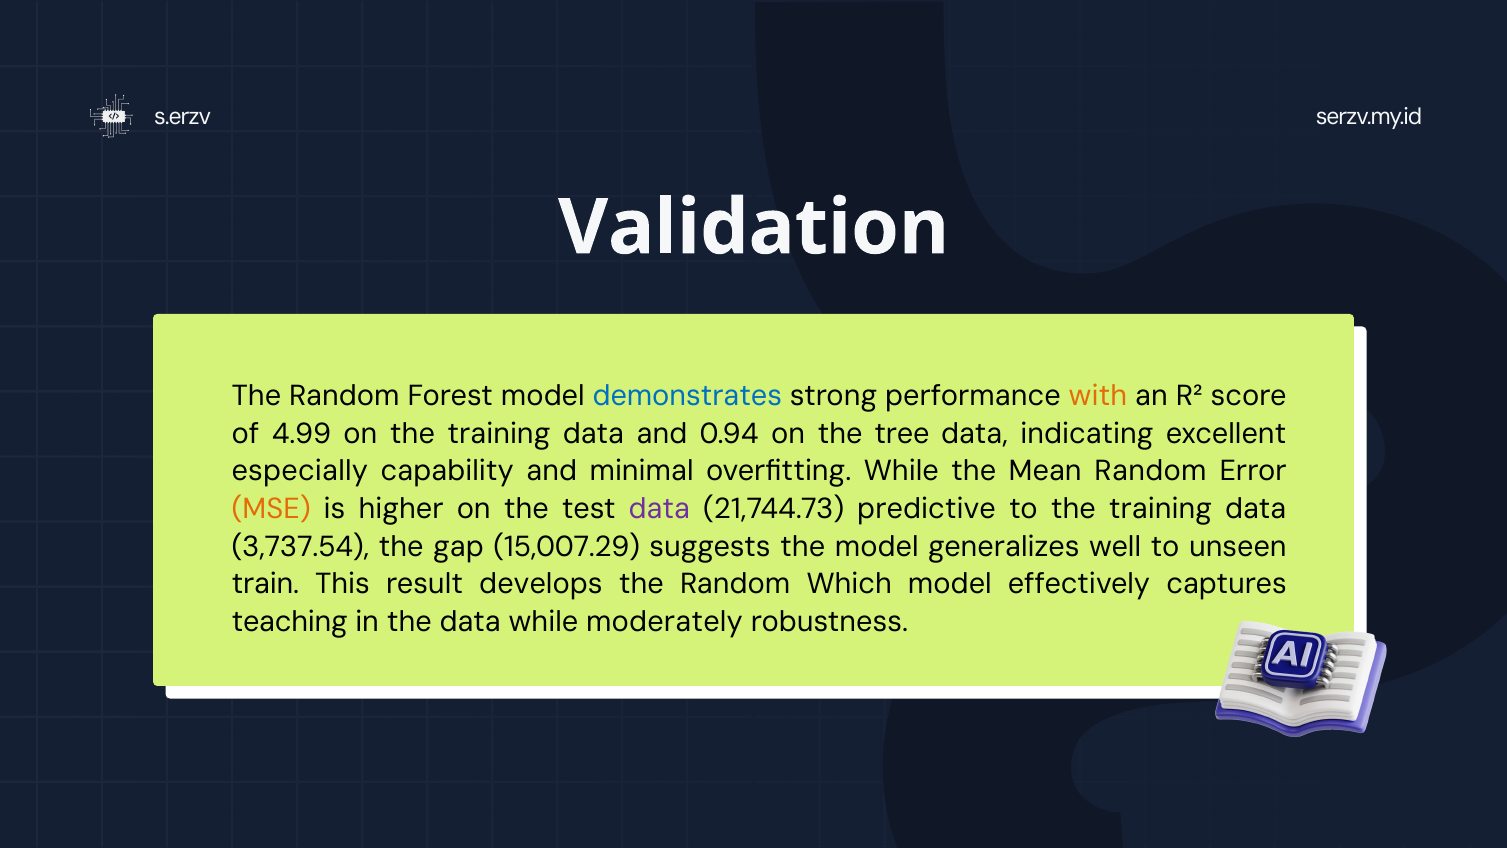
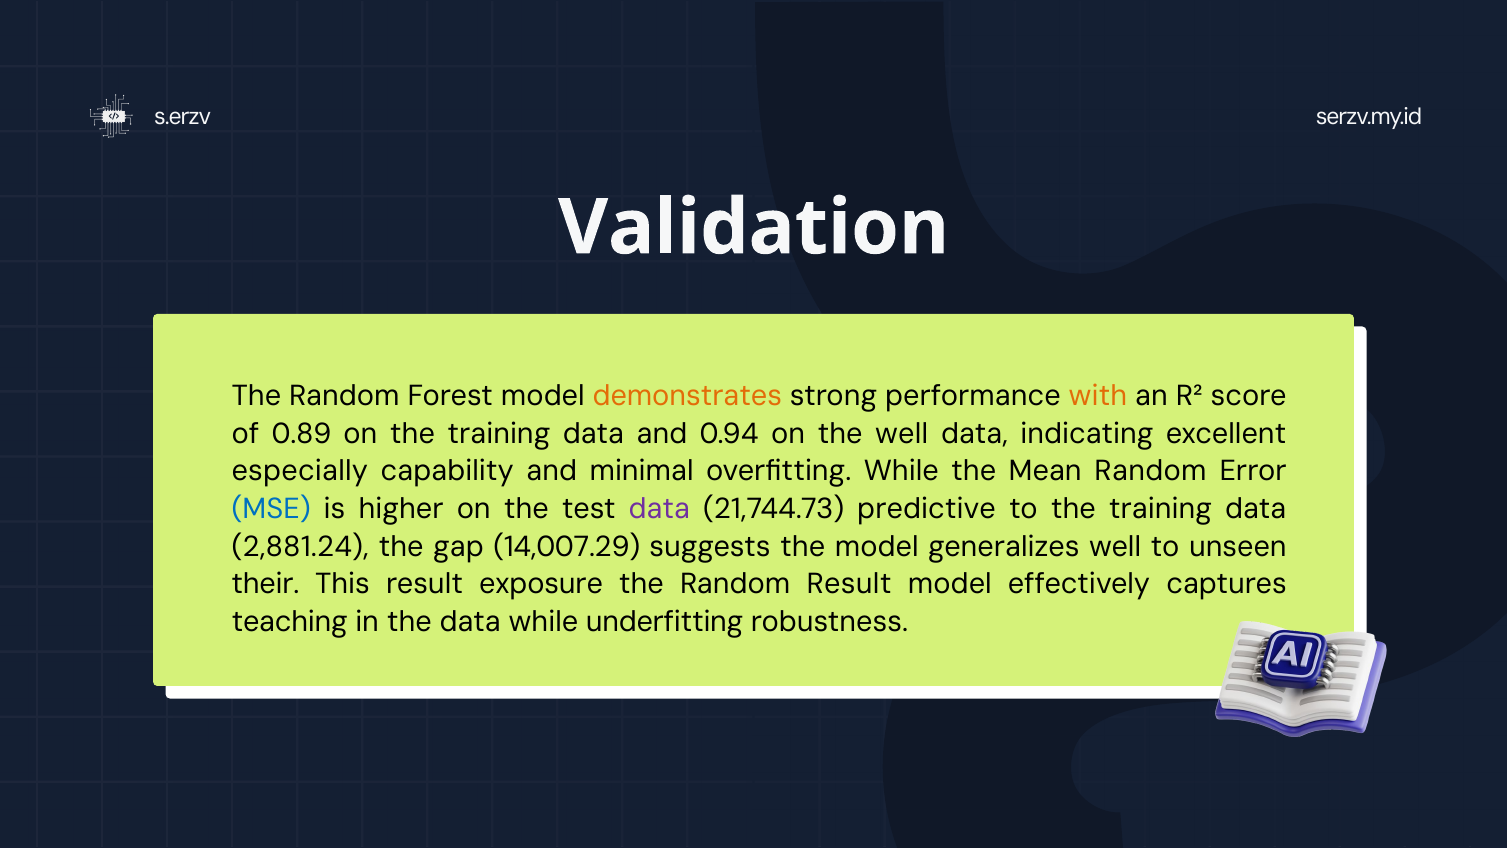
demonstrates colour: blue -> orange (687, 396)
4.99: 4.99 -> 0.89 (301, 433)
the tree: tree -> well (902, 433)
MSE colour: orange -> blue (271, 509)
3,737.54: 3,737.54 -> 2,881.24 (300, 546)
15,007.29: 15,007.29 -> 14,007.29 (567, 546)
train: train -> their (265, 584)
develops: develops -> exposure (541, 584)
Random Which: Which -> Result (849, 584)
moderately: moderately -> underfitting (665, 622)
